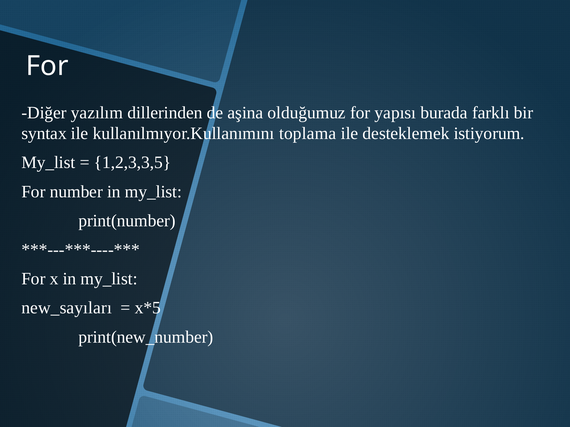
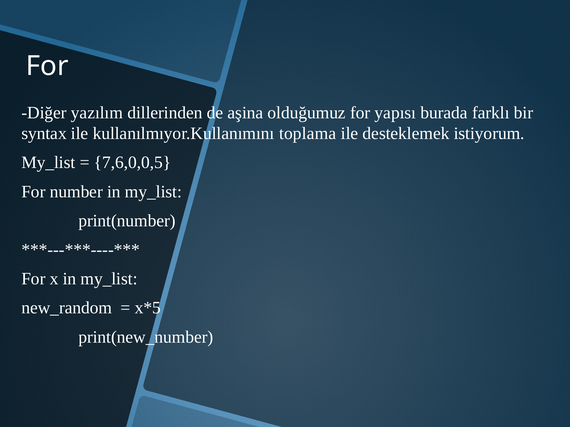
1,2,3,3,5: 1,2,3,3,5 -> 7,6,0,0,5 (133, 163)
new_sayıları: new_sayıları -> new_random (67, 308)
